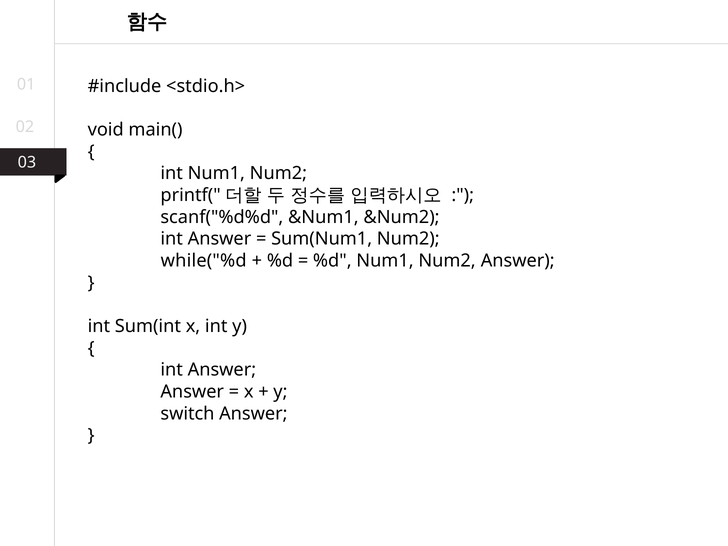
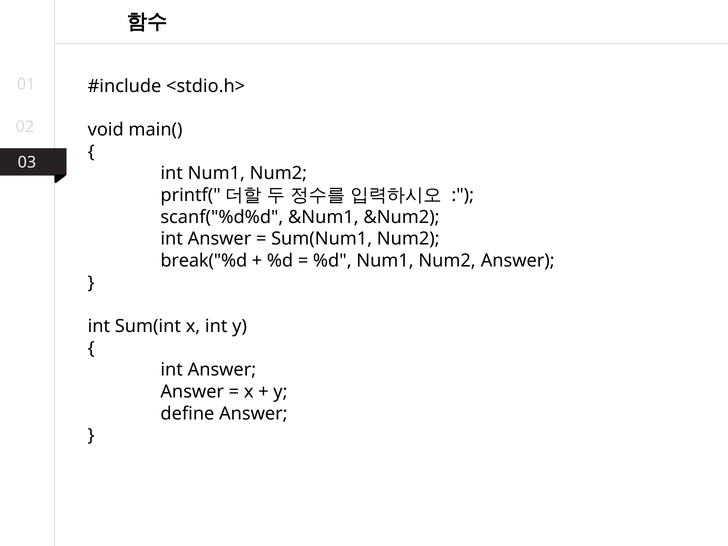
while("%d: while("%d -> break("%d (204, 261)
switch: switch -> define (187, 414)
